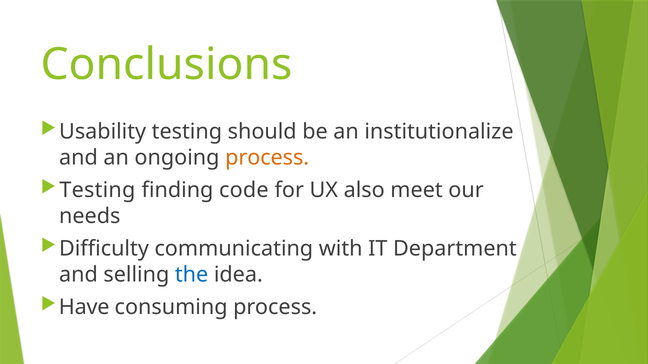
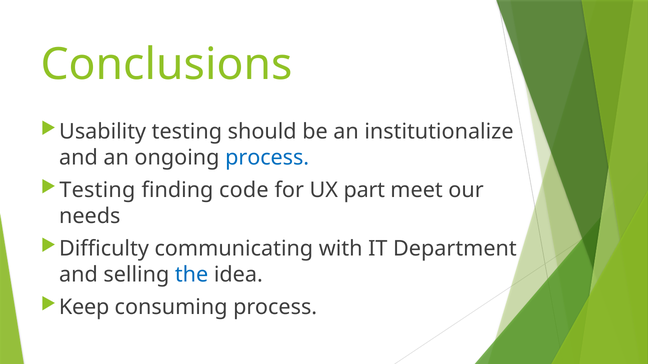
process colour: orange -> blue (267, 158)
also: also -> part (364, 190)
Have: Have -> Keep (84, 308)
